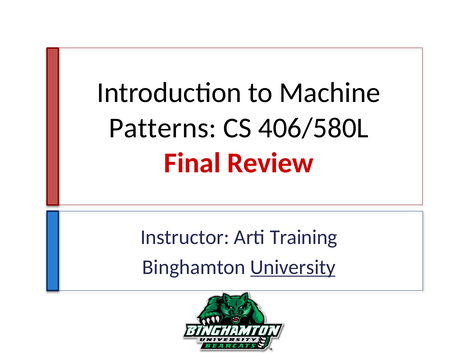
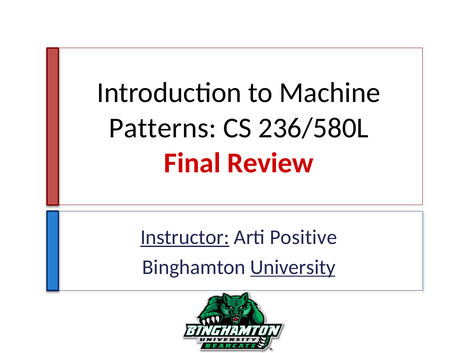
406/580L: 406/580L -> 236/580L (313, 128)
Instructor underline: none -> present (185, 237)
Training: Training -> Positive (303, 237)
